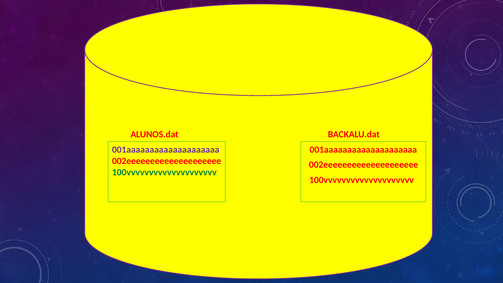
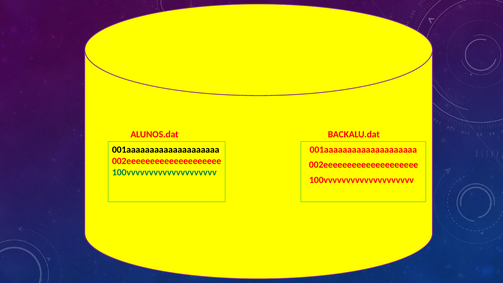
001aaaaaaaaaaaaaaaaaaaa colour: purple -> black (166, 150)
